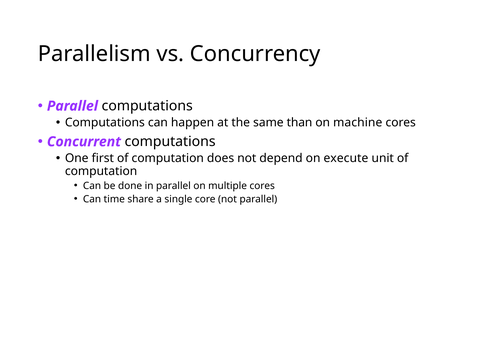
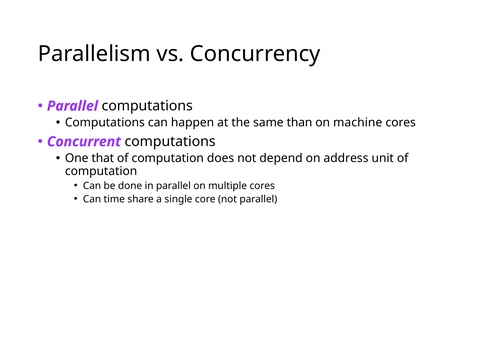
first: first -> that (103, 158)
execute: execute -> address (346, 158)
